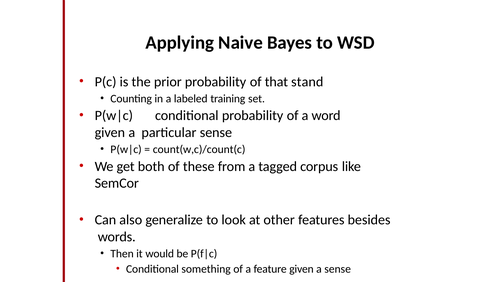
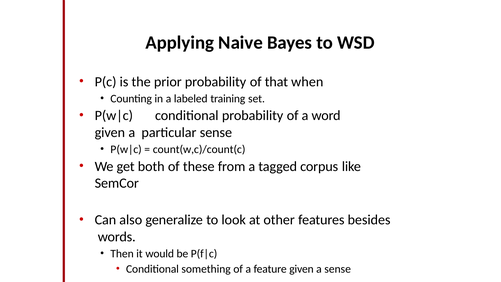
stand: stand -> when (307, 82)
